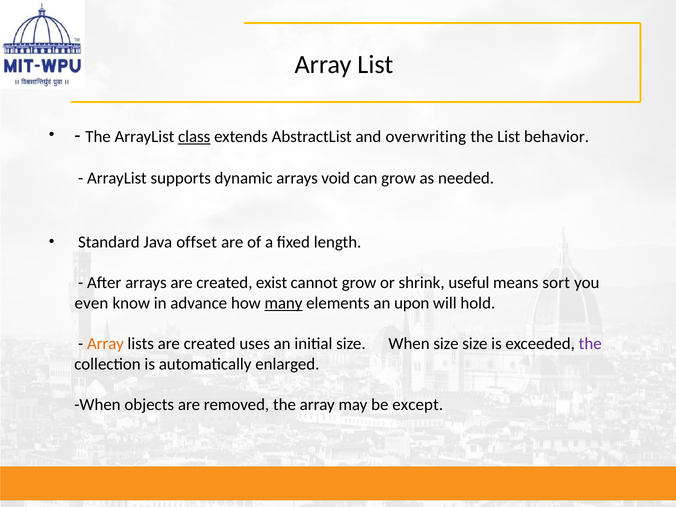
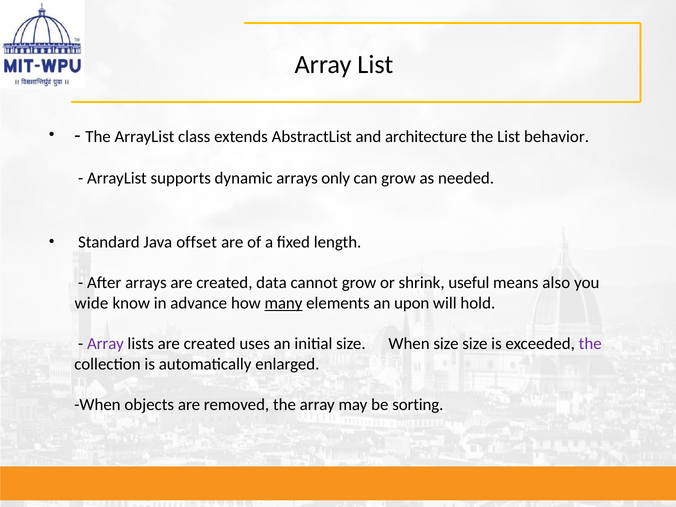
class underline: present -> none (194, 137)
overwriting: overwriting -> architecture (426, 137)
void: void -> only (336, 178)
exist: exist -> data (272, 283)
sort: sort -> also (556, 283)
even: even -> wide (91, 303)
Array colour: orange -> purple (105, 344)
except: except -> sorting (418, 405)
